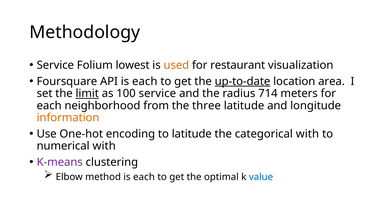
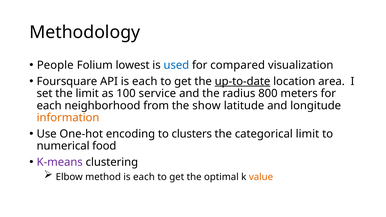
Service: Service -> People (55, 65)
used colour: orange -> blue (176, 65)
restaurant: restaurant -> compared (238, 65)
limit underline: present -> none (87, 94)
714: 714 -> 800 (268, 94)
three: three -> show (206, 106)
to latitude: latitude -> clusters (192, 134)
categorical with: with -> limit (307, 134)
numerical with: with -> food (104, 146)
value colour: blue -> orange (261, 177)
